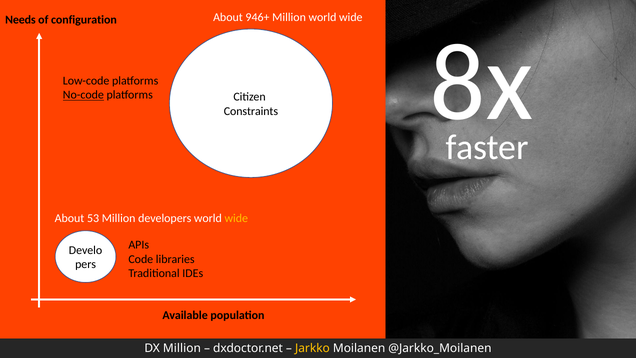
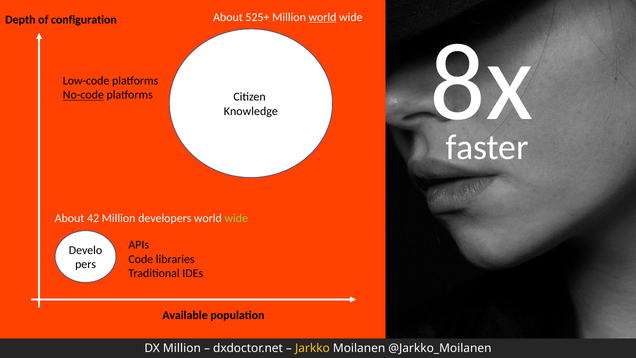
946+: 946+ -> 525+ (257, 17)
world underline: none -> present (323, 17)
Needs: Needs -> Depth (20, 20)
Constraints: Constraints -> Knowledge (251, 111)
53: 53 -> 42 (93, 218)
wide colour: yellow -> light green (236, 218)
